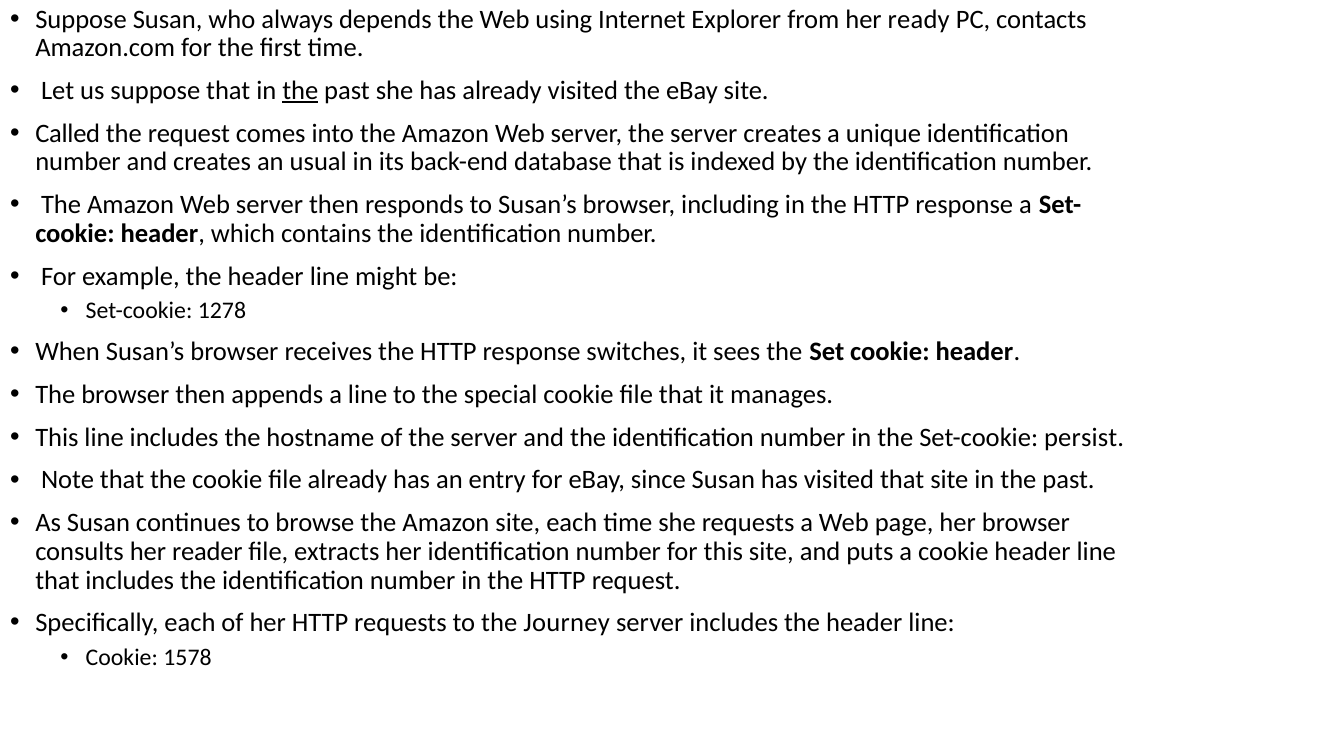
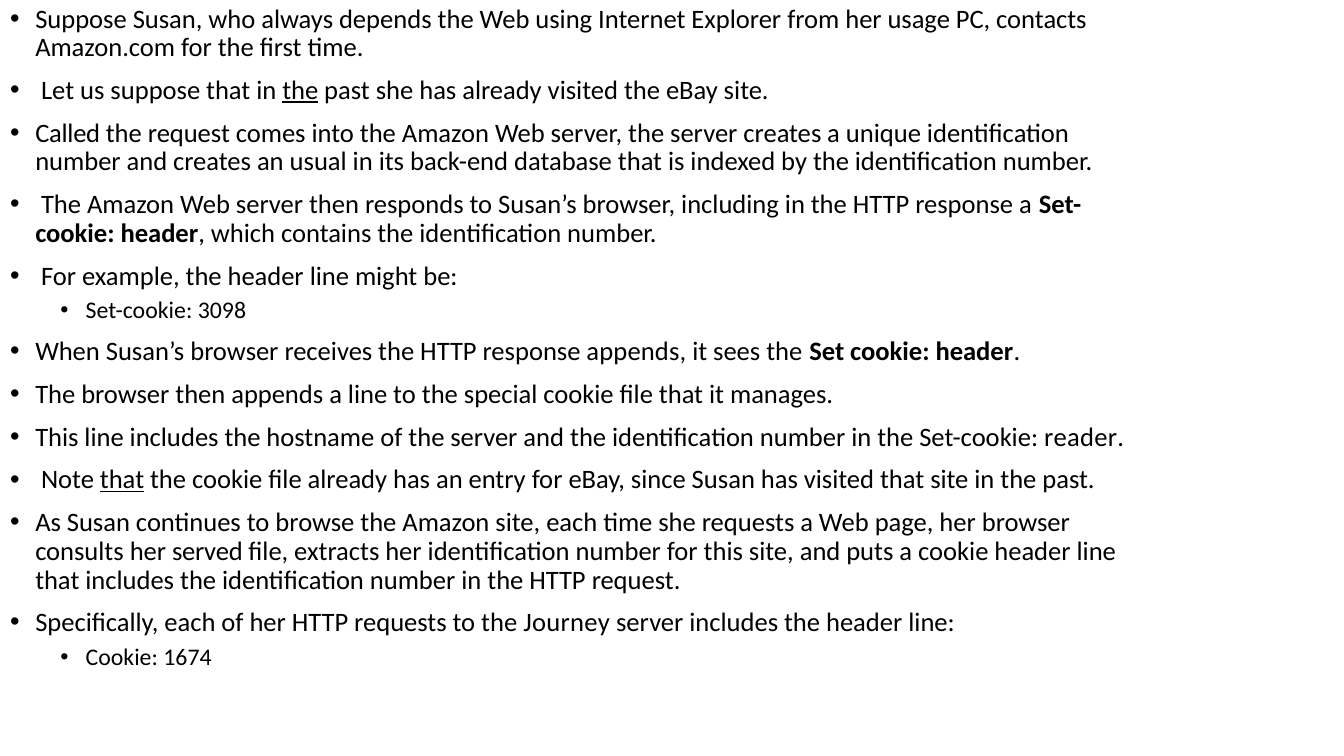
ready: ready -> usage (919, 19)
1278: 1278 -> 3098 (222, 311)
response switches: switches -> appends (636, 352)
persist: persist -> reader (1084, 437)
that underline: none -> present (122, 480)
reader: reader -> served (207, 552)
1578: 1578 -> 1674 (188, 657)
